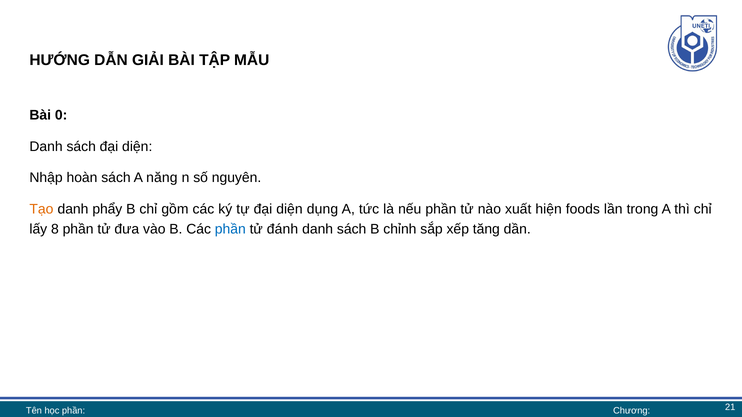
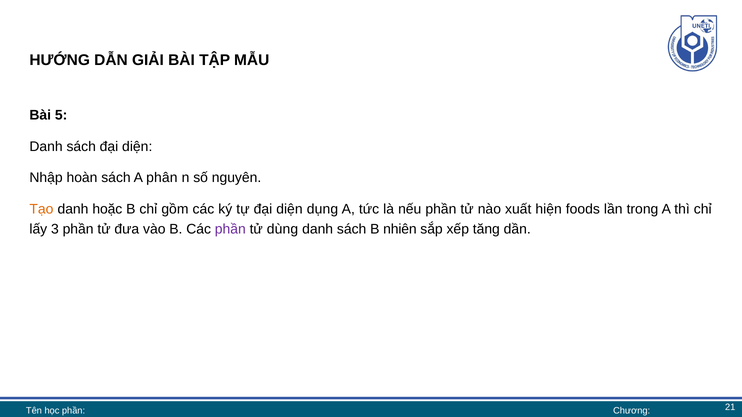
0: 0 -> 5 (61, 115)
năng: năng -> phân (162, 178)
phẩy: phẩy -> hoặc (107, 209)
8: 8 -> 3 (55, 229)
phần colour: blue -> purple (230, 229)
đánh: đánh -> dùng (282, 229)
chỉnh: chỉnh -> nhiên (400, 229)
